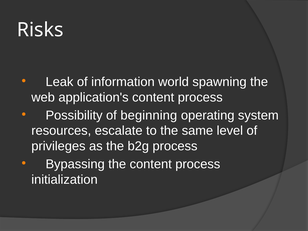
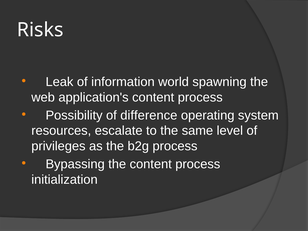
beginning: beginning -> difference (149, 115)
